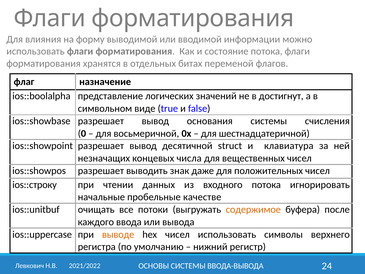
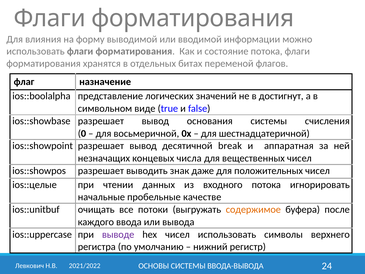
struct: struct -> break (230, 146)
клавиатура: клавиатура -> аппаратная (289, 146)
ios::строку: ios::строку -> ios::целые (35, 184)
выводе colour: orange -> purple (118, 234)
